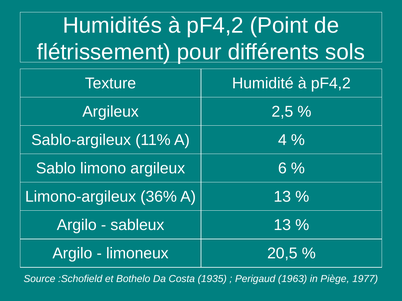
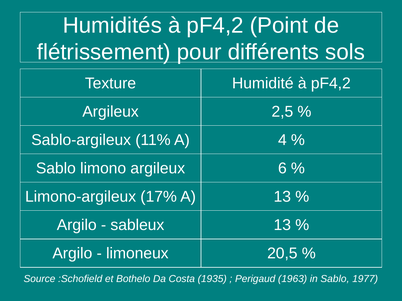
36%: 36% -> 17% (159, 197)
in Piège: Piège -> Sablo (335, 279)
